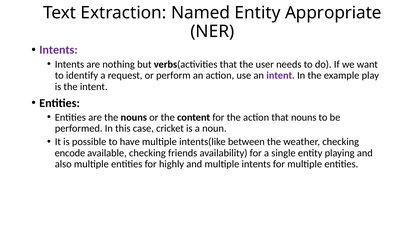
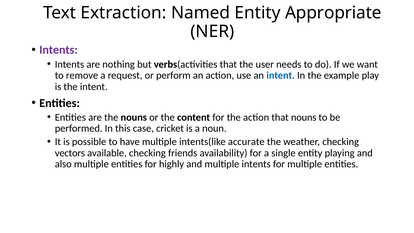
identify: identify -> remove (82, 75)
intent colour: purple -> blue (281, 75)
between: between -> accurate (246, 142)
encode: encode -> vectors (70, 153)
